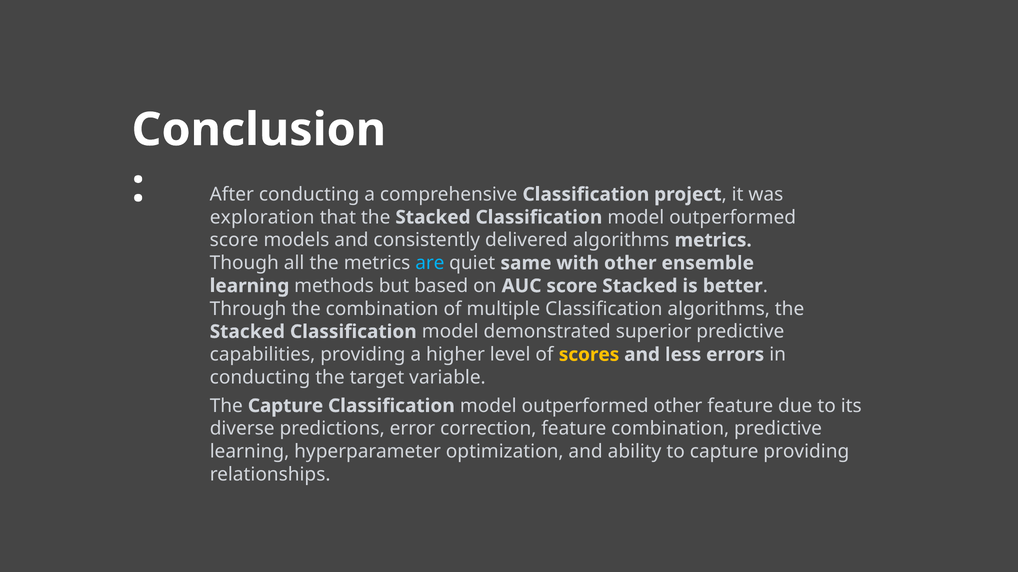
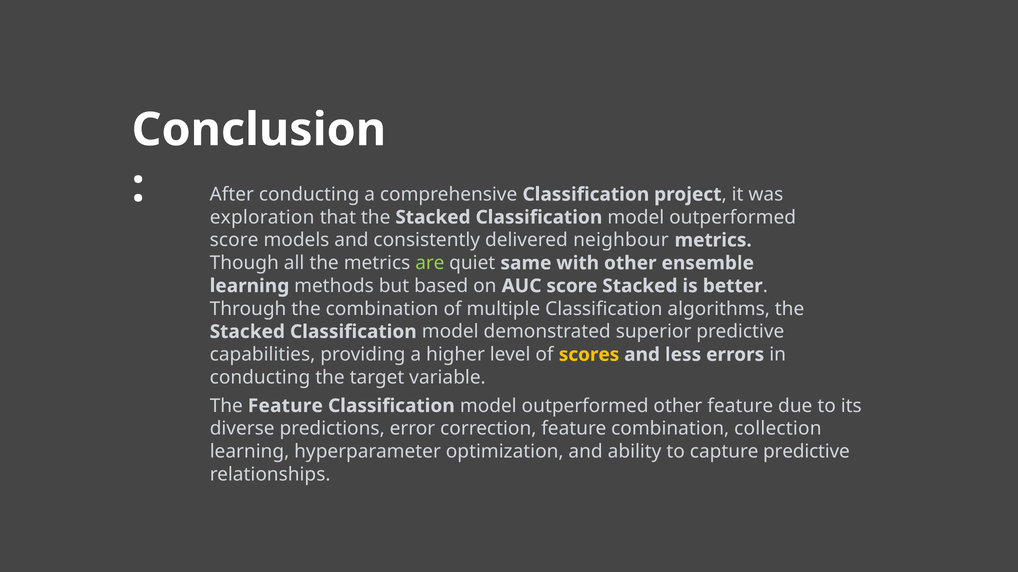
delivered algorithms: algorithms -> neighbour (621, 240)
are colour: light blue -> light green (430, 263)
The Capture: Capture -> Feature (285, 406)
combination predictive: predictive -> collection (778, 429)
capture providing: providing -> predictive (806, 452)
